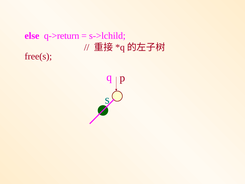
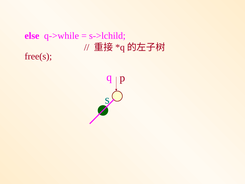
q->return: q->return -> q->while (62, 36)
